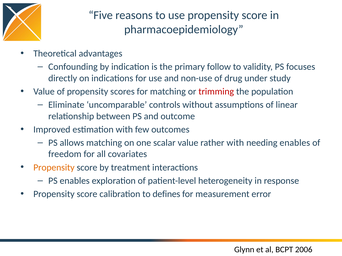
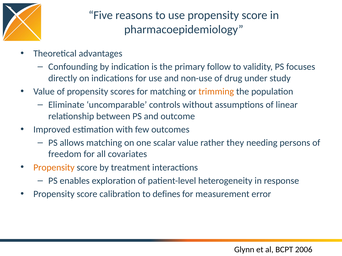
trimming colour: red -> orange (216, 92)
rather with: with -> they (235, 143)
needing enables: enables -> persons (295, 143)
